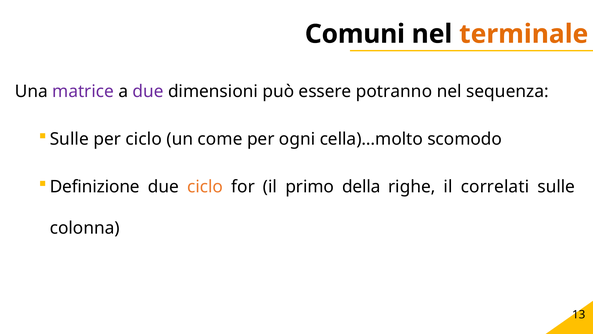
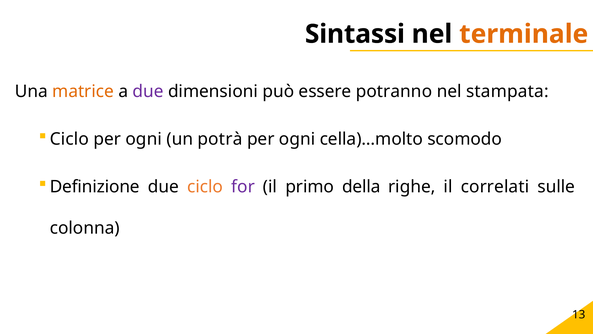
Comuni: Comuni -> Sintassi (355, 34)
matrice colour: purple -> orange (83, 91)
sequenza: sequenza -> stampata (507, 91)
Sulle: Sulle -> Ciclo (69, 139)
ciclo: ciclo -> ogni (144, 139)
come: come -> potrà (220, 139)
for colour: black -> purple (243, 187)
